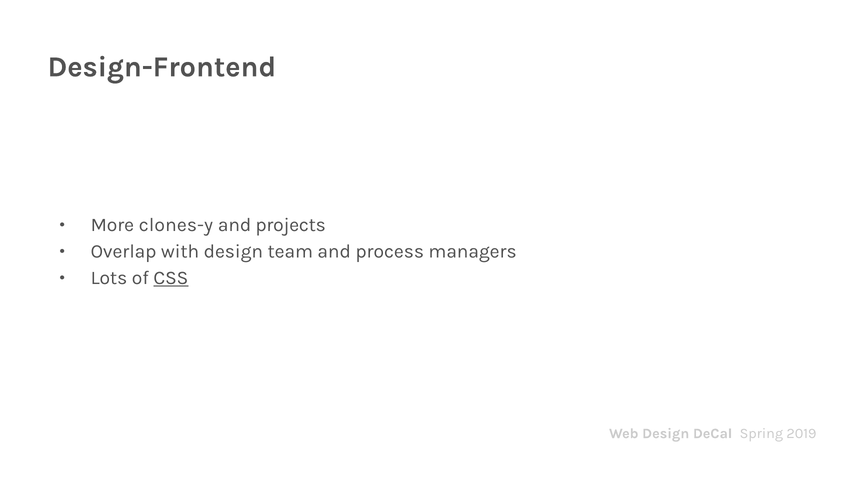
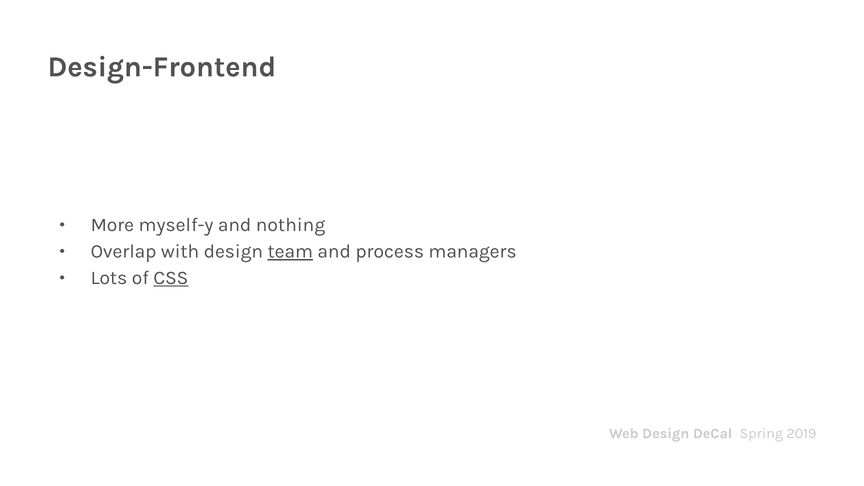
clones-y: clones-y -> myself-y (176, 225)
projects: projects -> nothing (290, 225)
team underline: none -> present (290, 251)
